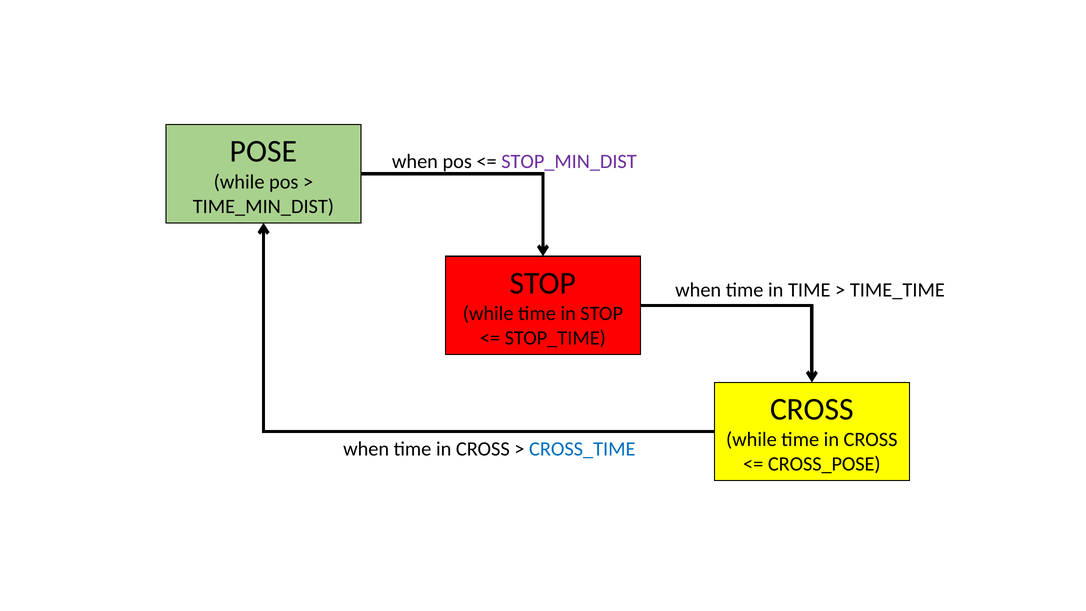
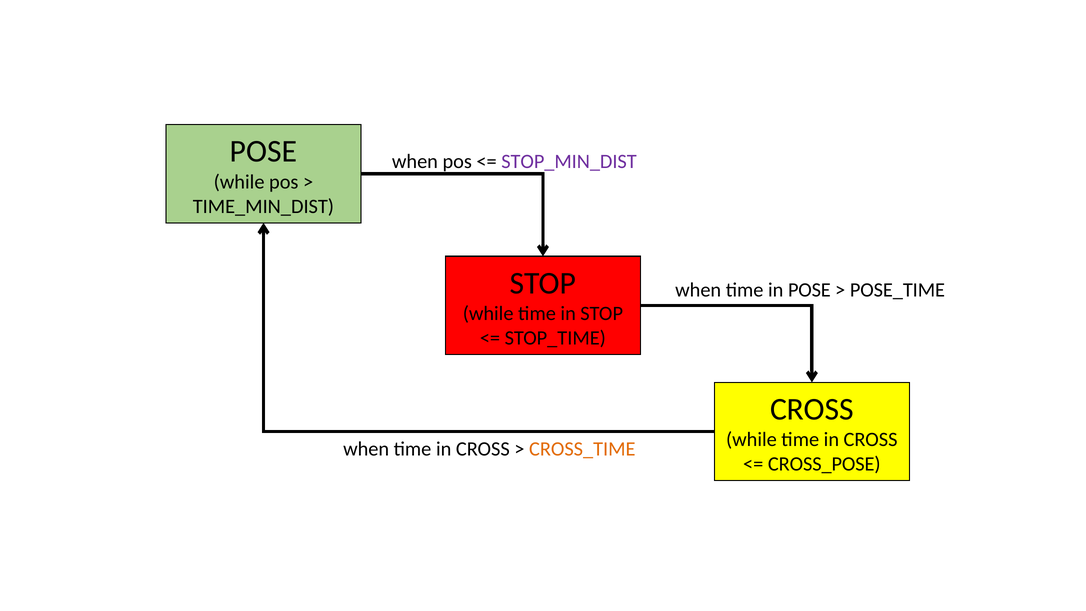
in TIME: TIME -> POSE (809, 290)
TIME_TIME: TIME_TIME -> POSE_TIME (897, 290)
CROSS_TIME colour: blue -> orange (582, 449)
